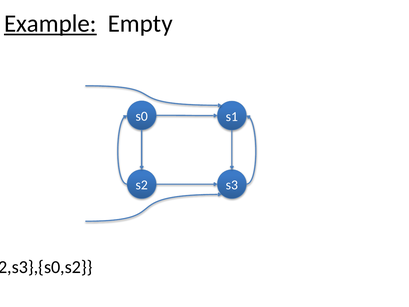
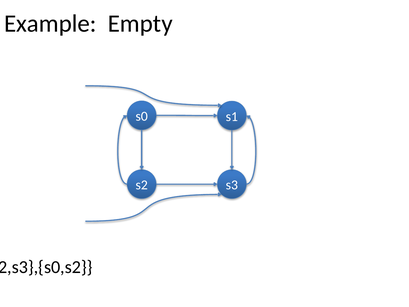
Example underline: present -> none (50, 24)
